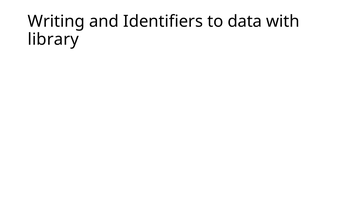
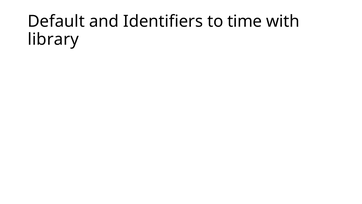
Writing: Writing -> Default (56, 21)
data: data -> time (245, 21)
